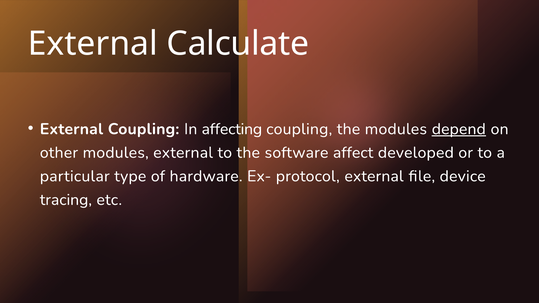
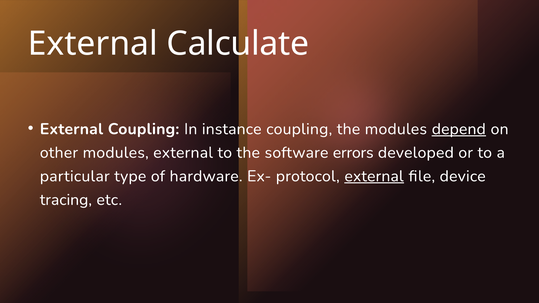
affecting: affecting -> instance (232, 129)
affect: affect -> errors (353, 153)
external underline: none -> present (374, 176)
